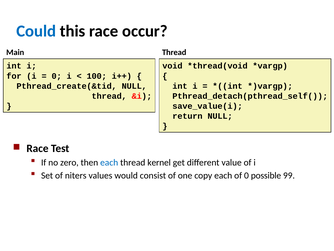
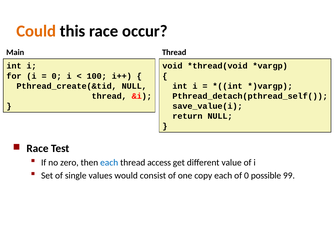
Could colour: blue -> orange (36, 31)
kernel: kernel -> access (159, 162)
niters: niters -> single (76, 175)
